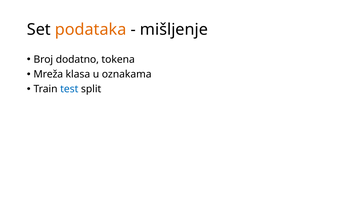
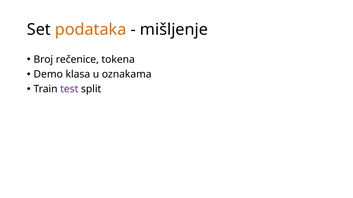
dodatno: dodatno -> rečenice (77, 60)
Mreža: Mreža -> Demo (48, 74)
test colour: blue -> purple (69, 89)
